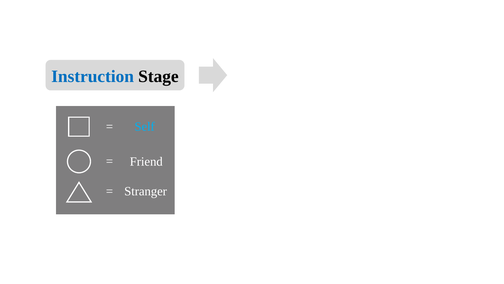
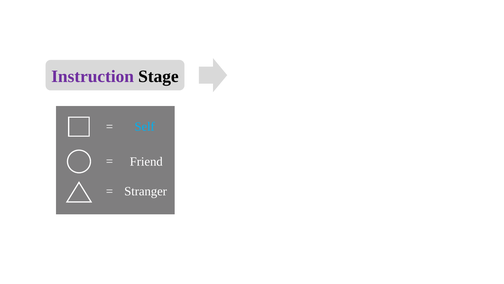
Instruction colour: blue -> purple (93, 76)
